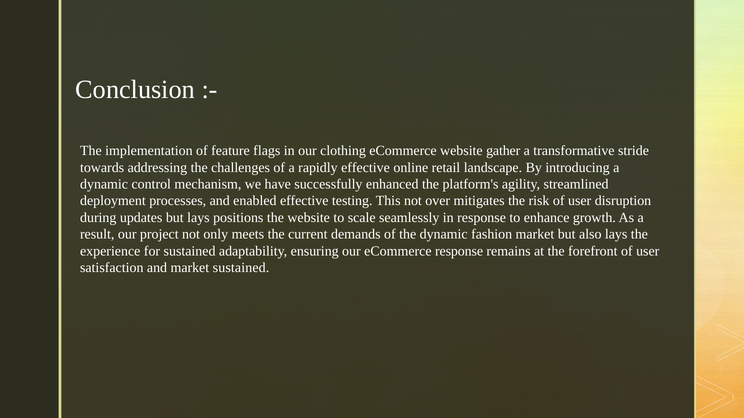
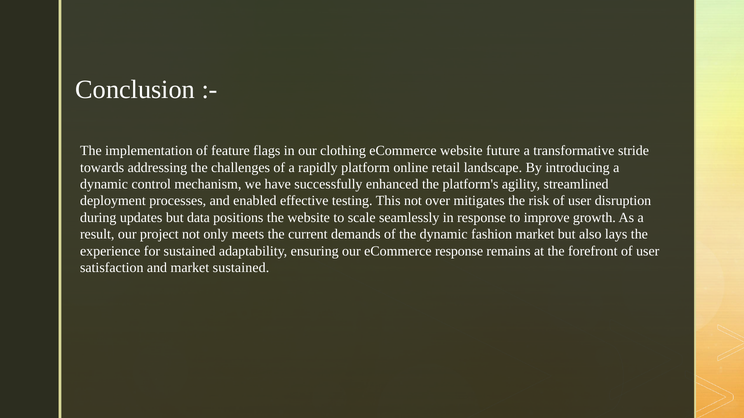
gather: gather -> future (503, 151)
rapidly effective: effective -> platform (365, 168)
but lays: lays -> data (199, 218)
enhance: enhance -> improve (547, 218)
